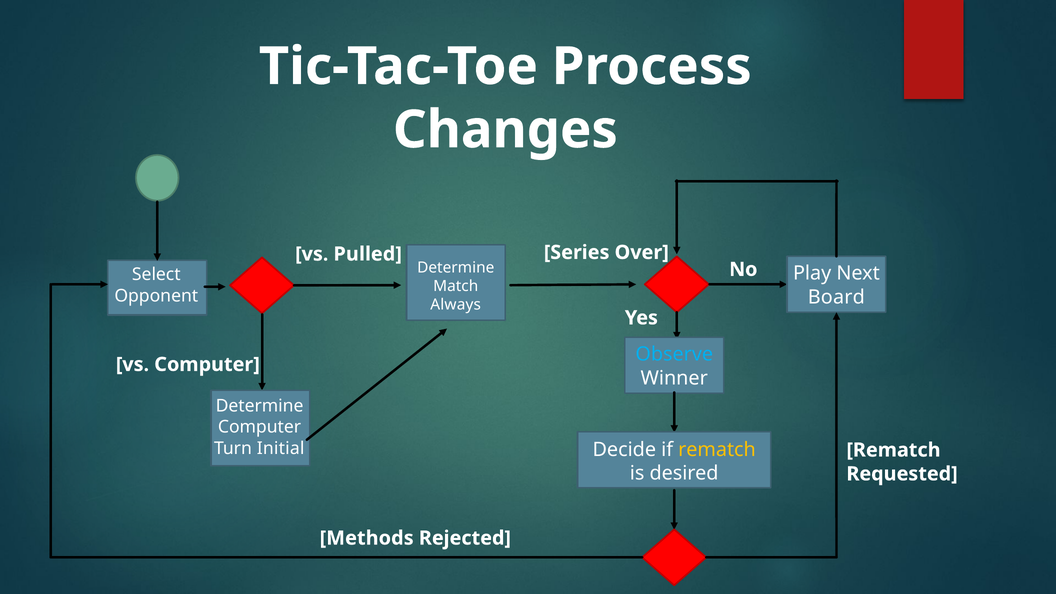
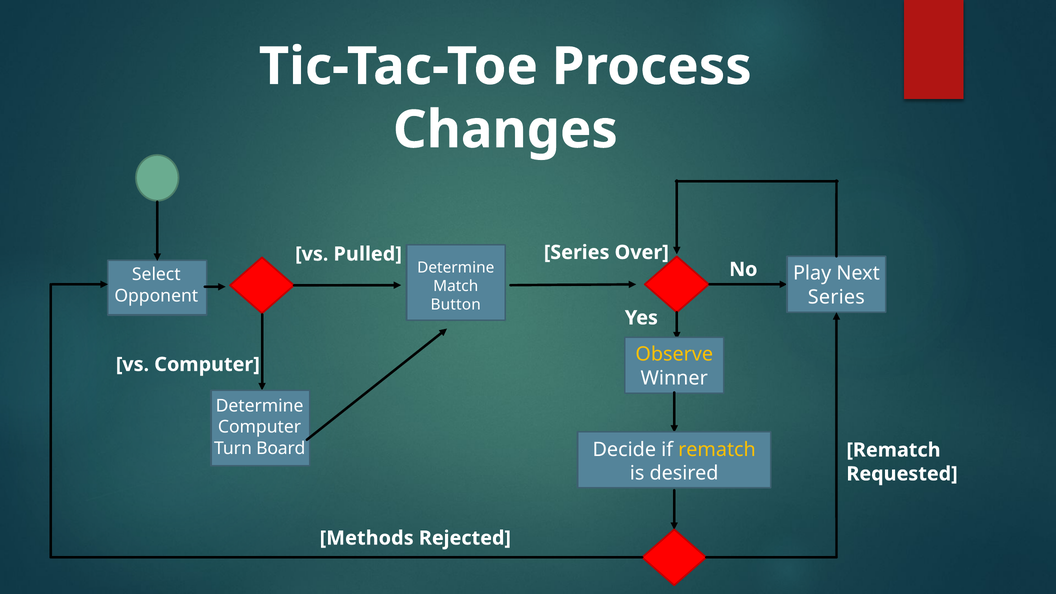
Board: Board -> Series (836, 297)
Always: Always -> Button (456, 305)
Observe colour: light blue -> yellow (674, 354)
Initial: Initial -> Board (281, 448)
